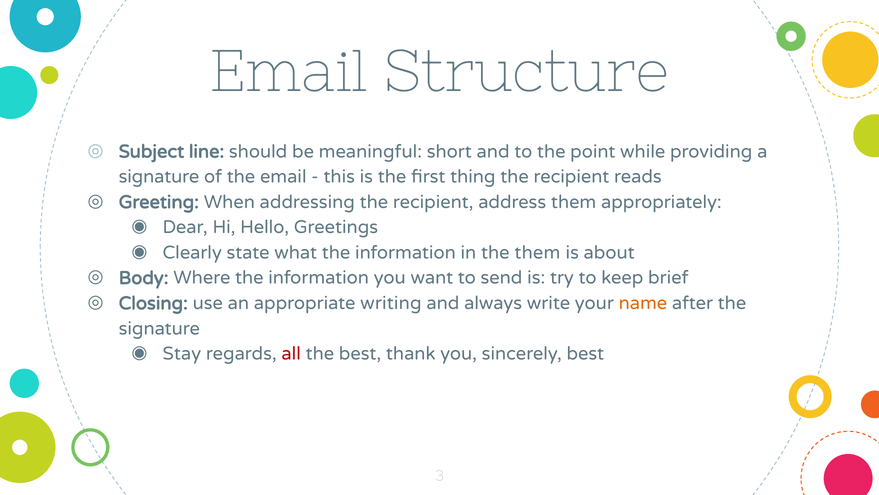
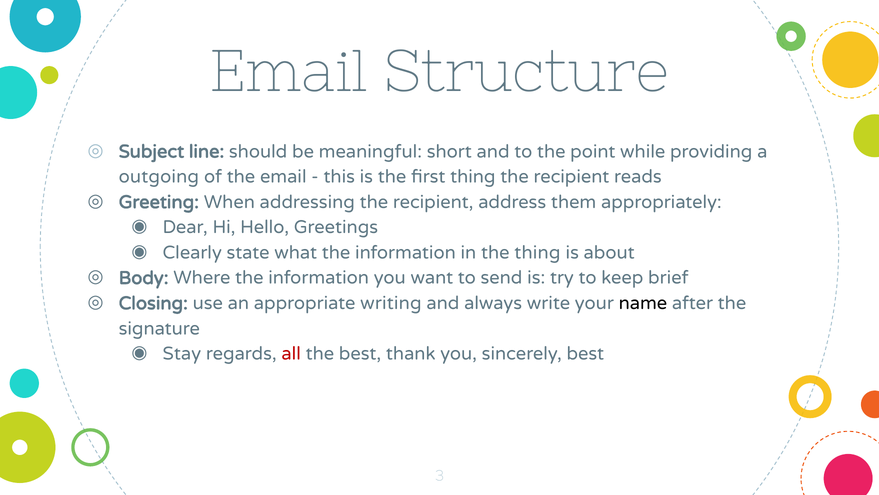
signature: signature -> outgoing (159, 177)
the them: them -> thing (537, 252)
name colour: orange -> black (643, 303)
